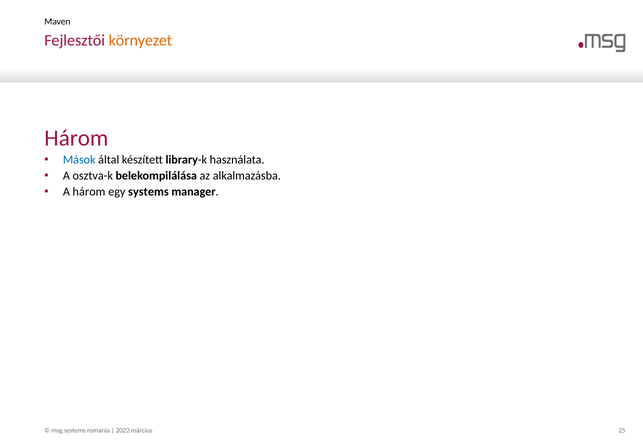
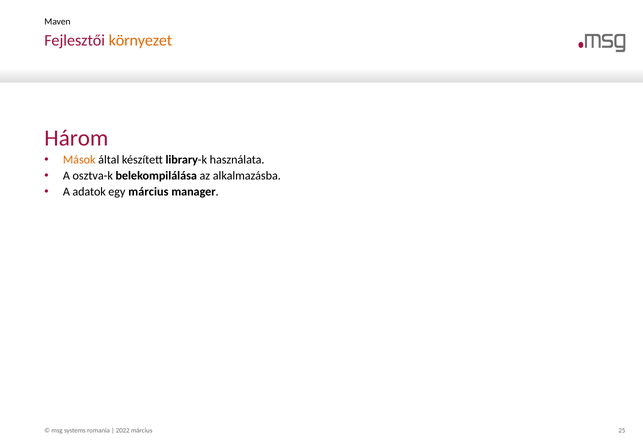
Mások colour: blue -> orange (79, 160)
A három: három -> adatok (89, 192)
egy systems: systems -> március (148, 192)
